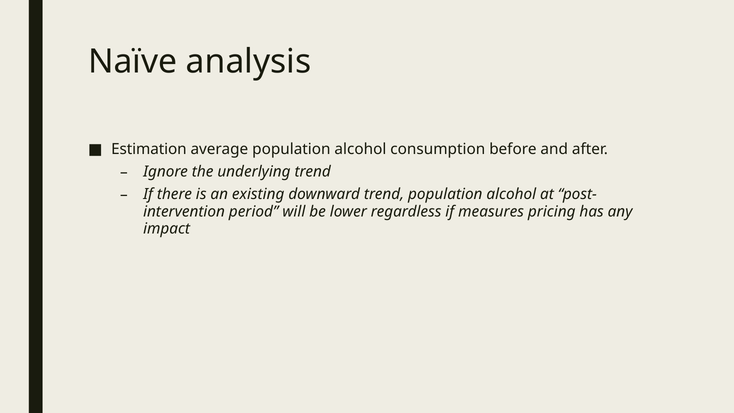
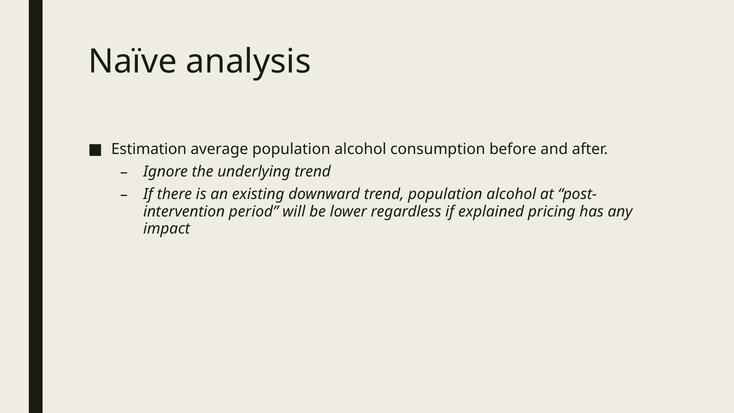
measures: measures -> explained (491, 212)
